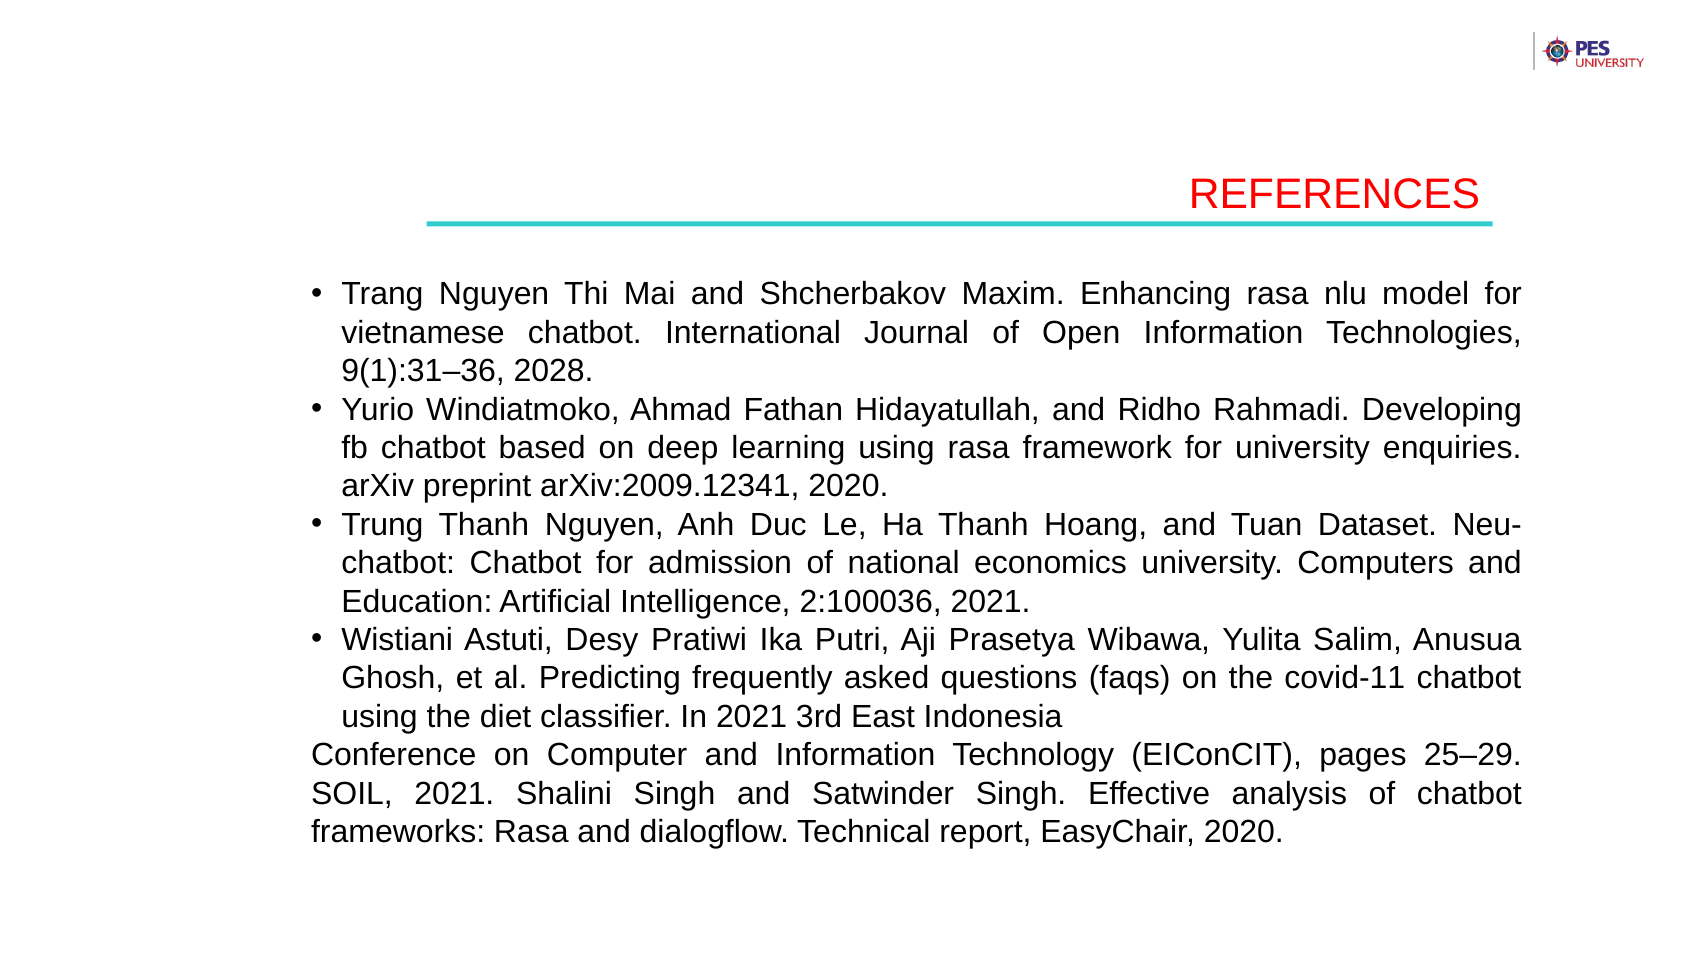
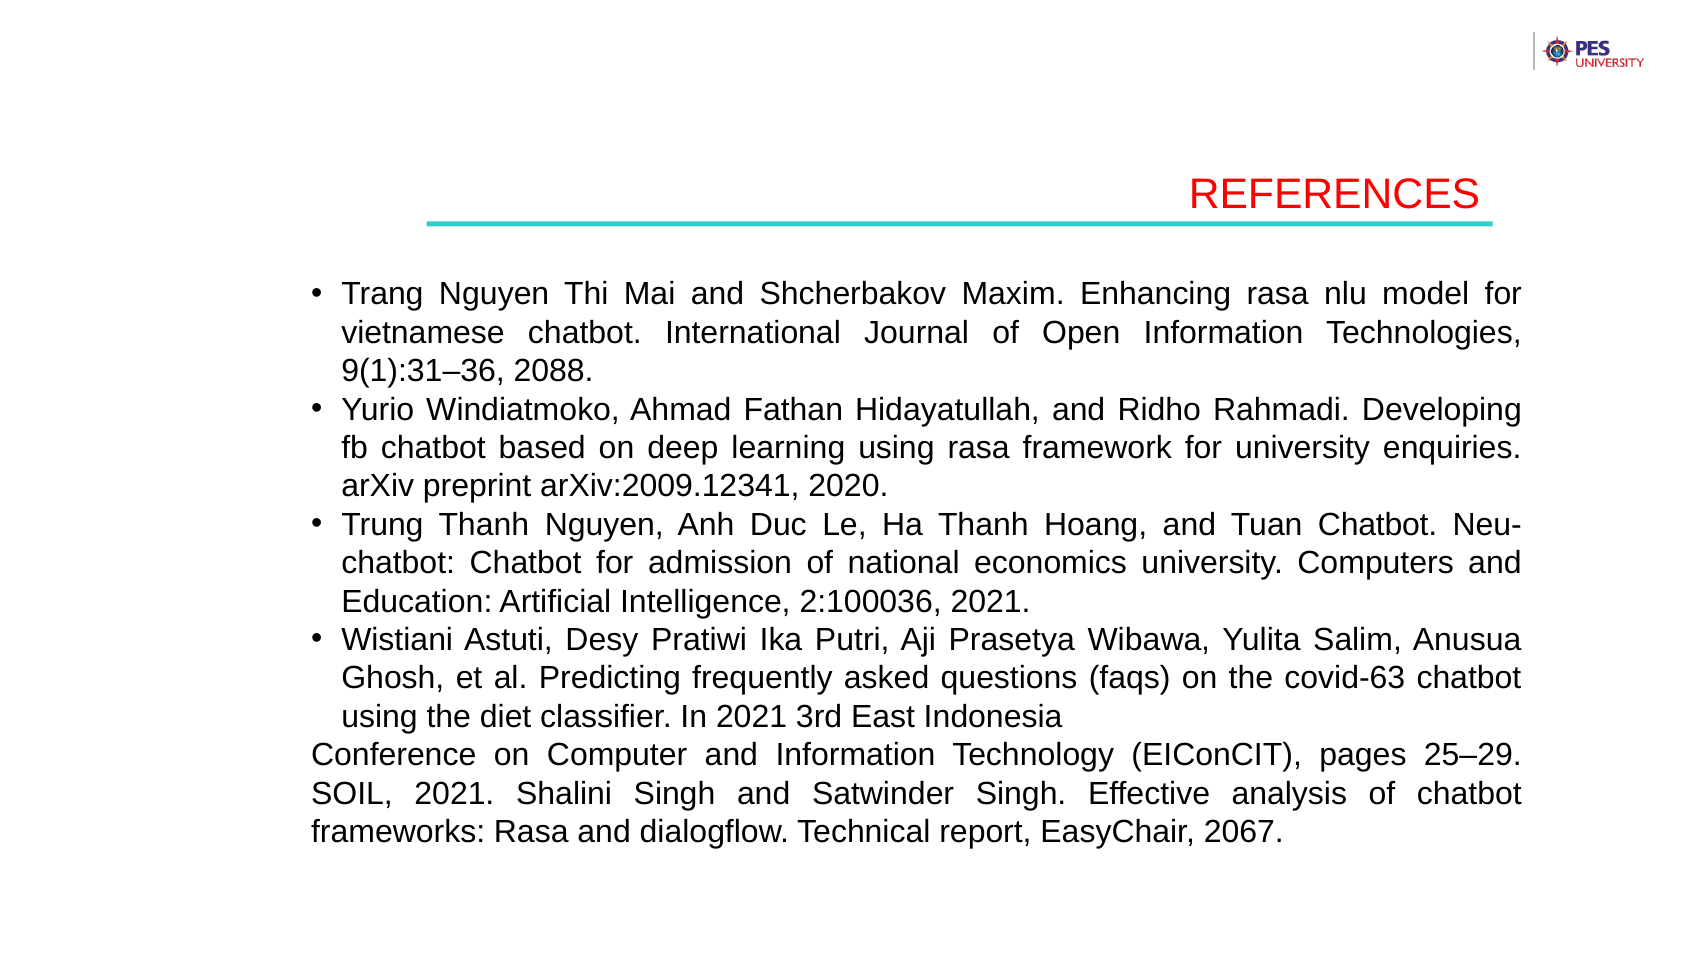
2028: 2028 -> 2088 (554, 371)
Tuan Dataset: Dataset -> Chatbot (1378, 525)
covid-11: covid-11 -> covid-63 (1345, 678)
EasyChair 2020: 2020 -> 2067 (1244, 832)
